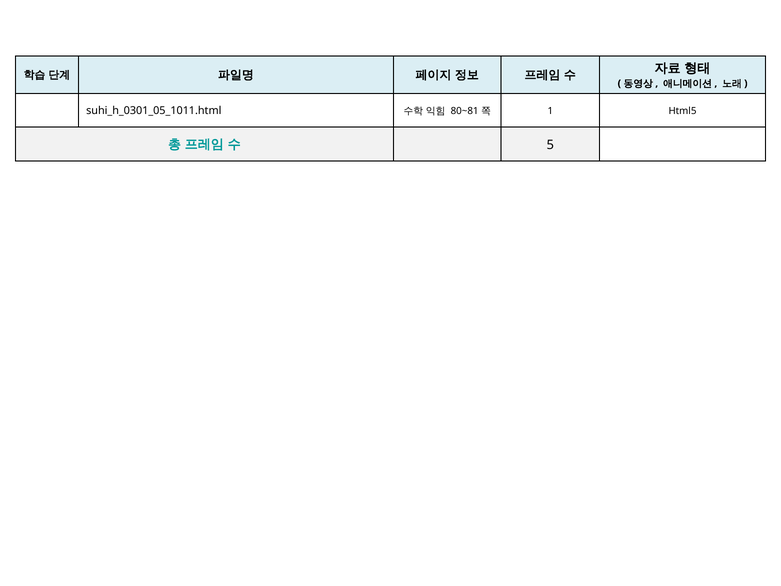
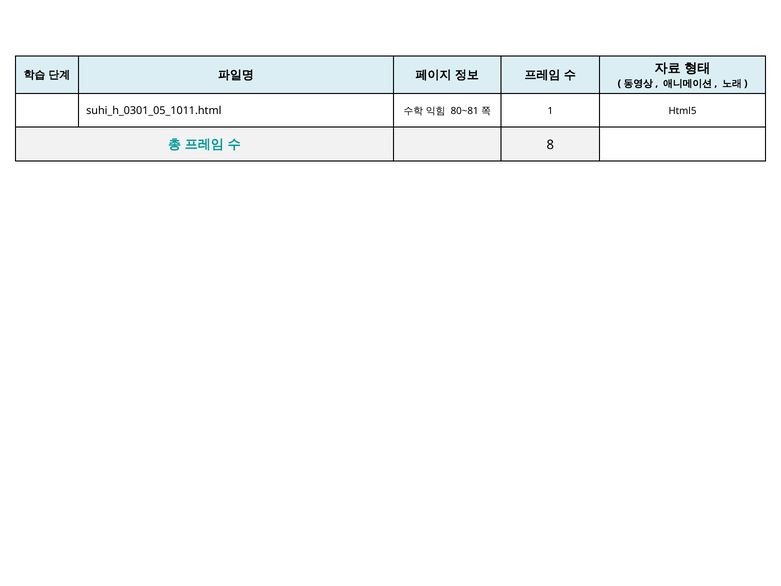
5: 5 -> 8 (550, 145)
